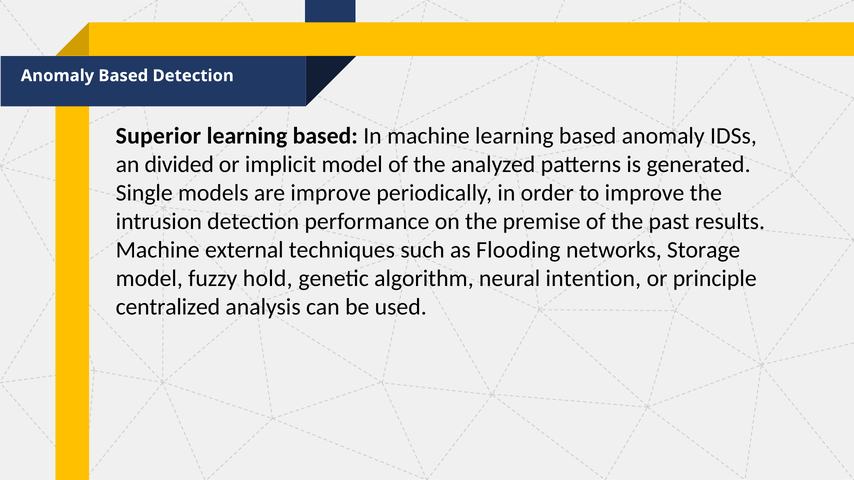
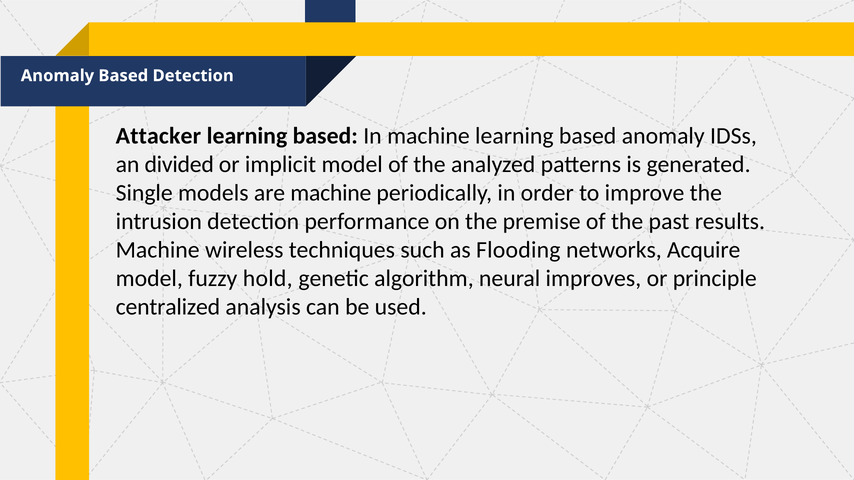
Superior: Superior -> Attacker (158, 136)
are improve: improve -> machine (331, 193)
external: external -> wireless (244, 250)
Storage: Storage -> Acquire (704, 250)
intention: intention -> improves (593, 279)
